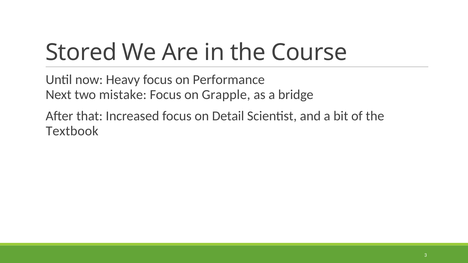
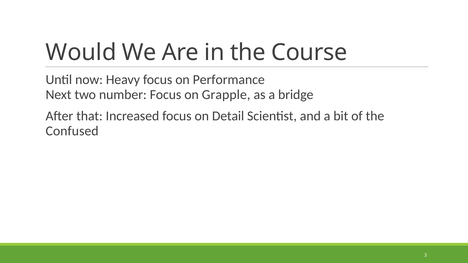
Stored: Stored -> Would (81, 52)
mistake: mistake -> number (123, 95)
Textbook: Textbook -> Confused (72, 131)
